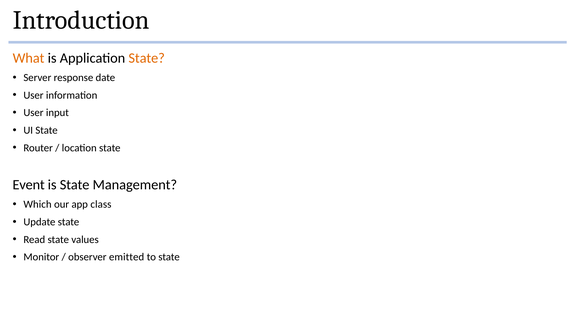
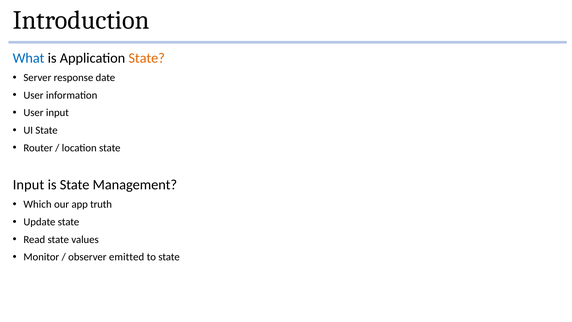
What colour: orange -> blue (29, 58)
Event: Event -> Input (28, 185)
class: class -> truth (101, 204)
